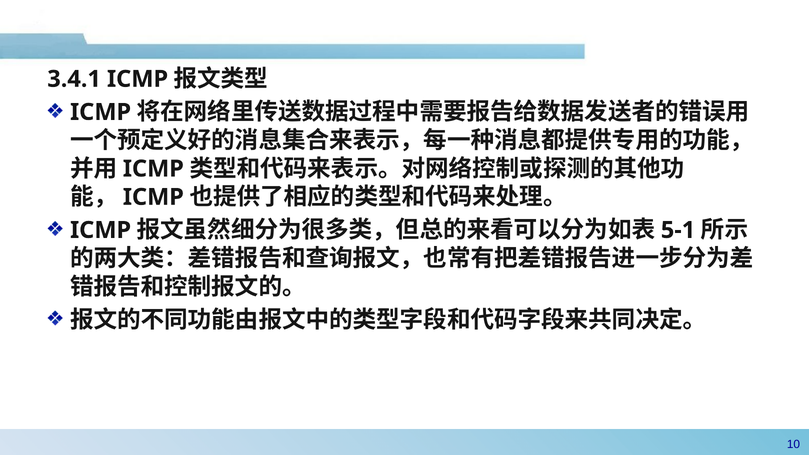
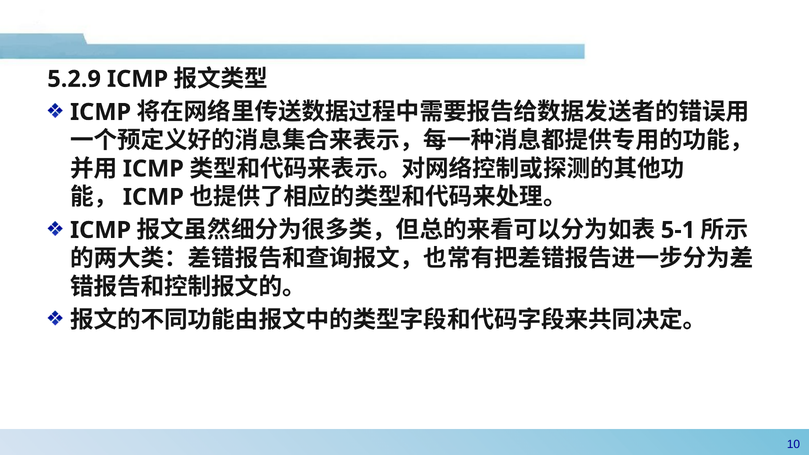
3.4.1: 3.4.1 -> 5.2.9 (74, 79)
